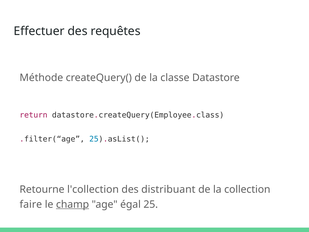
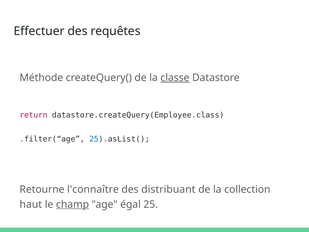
classe underline: none -> present (175, 78)
l'collection: l'collection -> l'connaître (93, 189)
faire: faire -> haut (31, 204)
